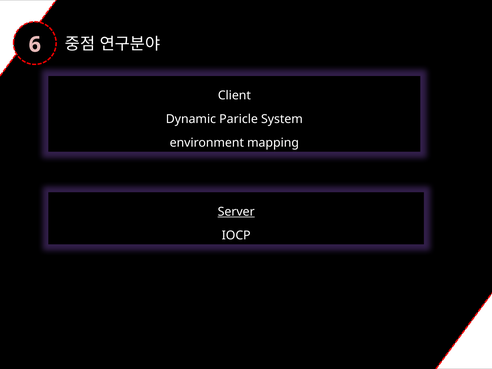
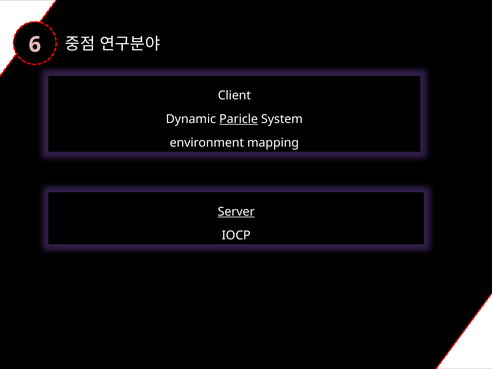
Paricle underline: none -> present (239, 119)
